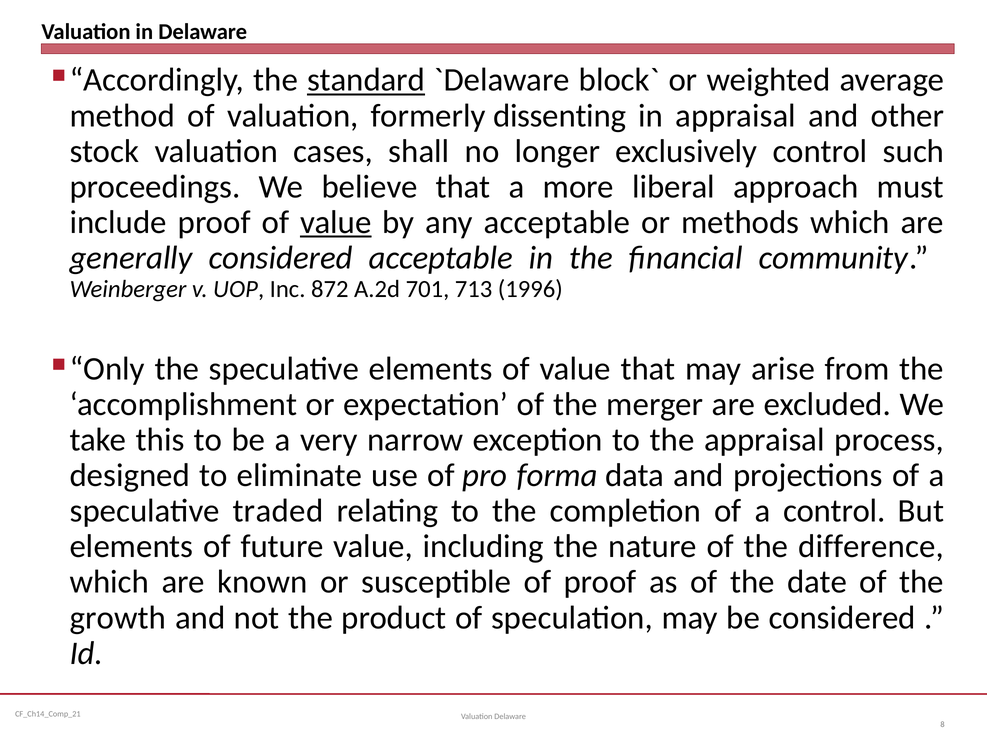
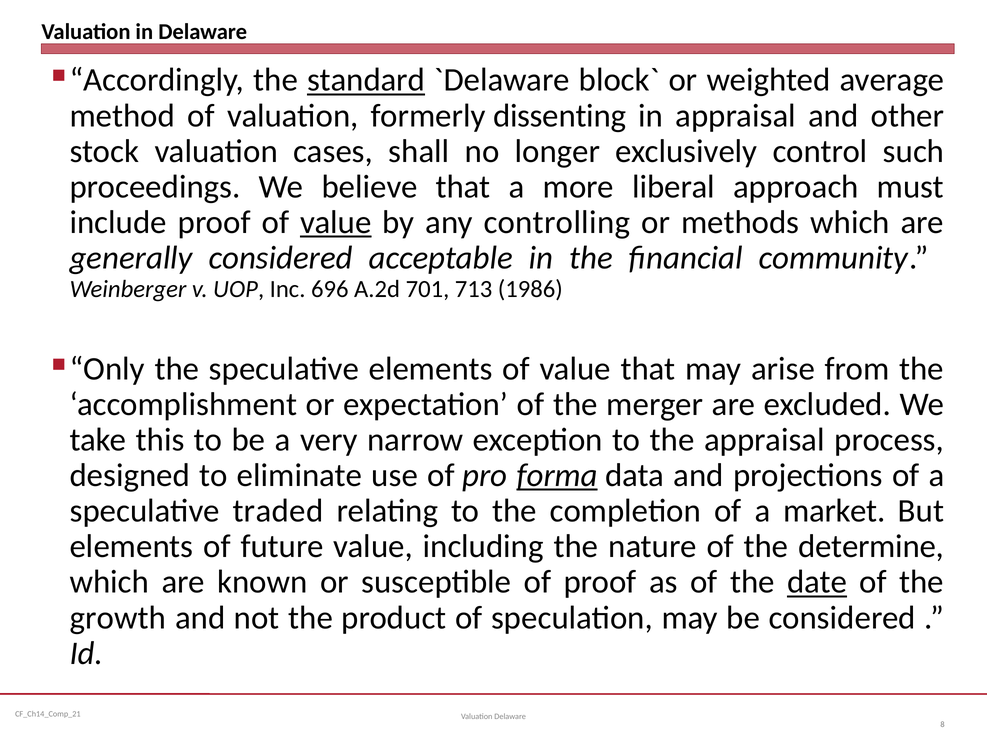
any acceptable: acceptable -> controlling (557, 222)
872: 872 -> 696 (330, 289)
1996: 1996 -> 1986 (530, 289)
forma underline: none -> present (557, 475)
a control: control -> market (834, 510)
difference: difference -> determine (871, 546)
date underline: none -> present (817, 582)
